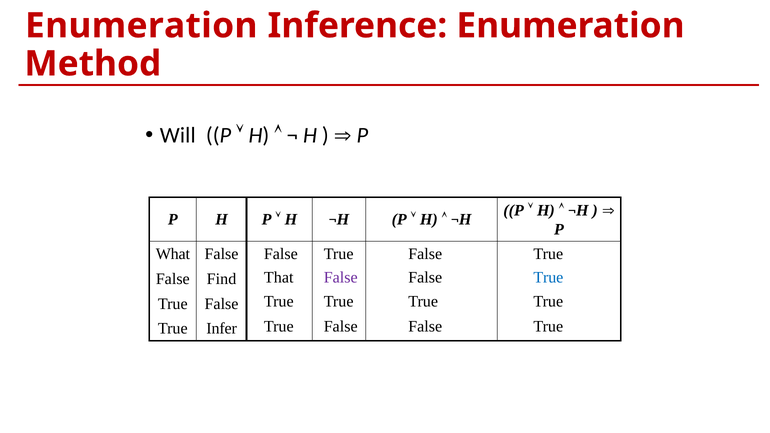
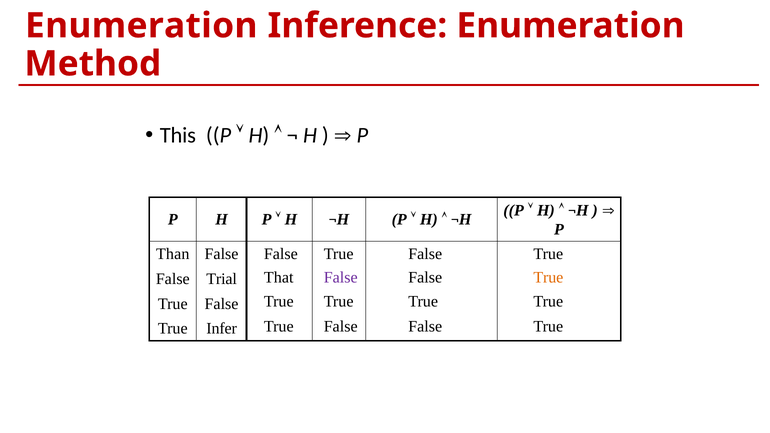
Will: Will -> This (178, 135)
What: What -> Than (173, 254)
True colour: blue -> orange (548, 277)
Find: Find -> Trial (222, 279)
